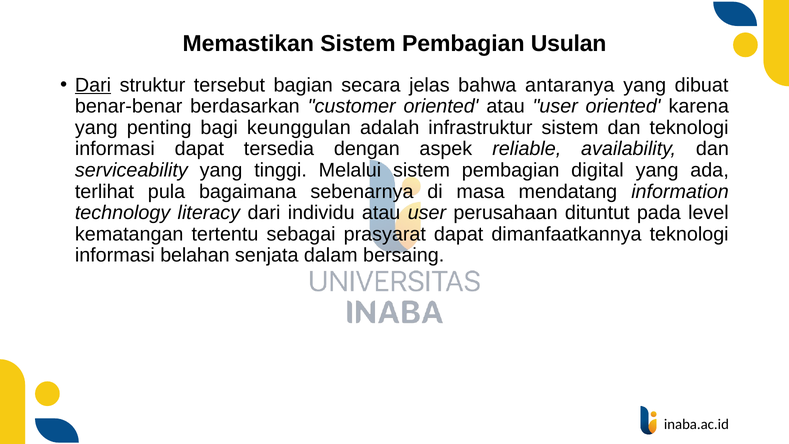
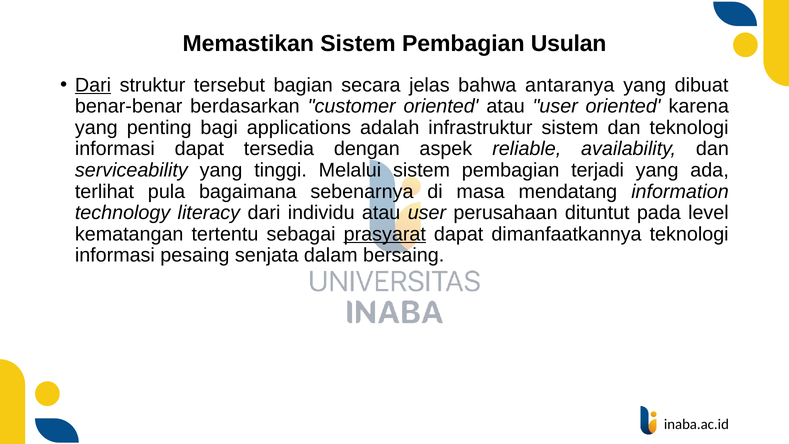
keunggulan: keunggulan -> applications (299, 128)
digital: digital -> terjadi (598, 170)
prasyarat underline: none -> present (385, 234)
belahan: belahan -> pesaing (195, 255)
